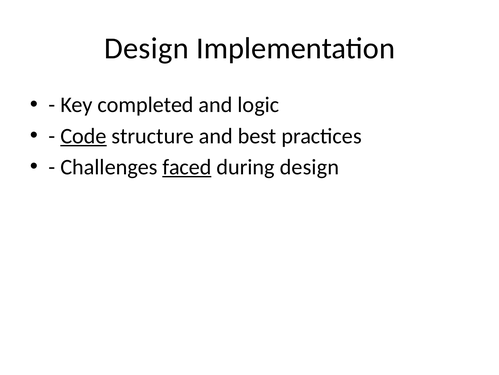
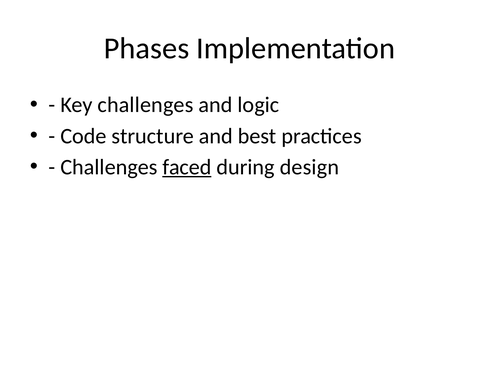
Design: Design -> Phases (147, 48)
Key completed: completed -> challenges (145, 105)
Code underline: present -> none (84, 136)
